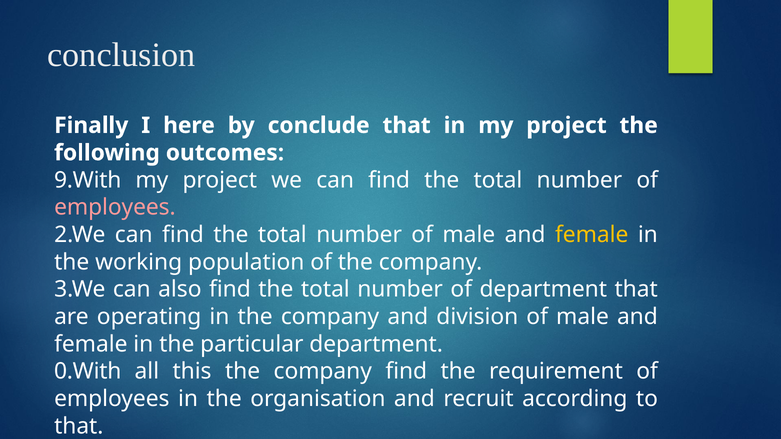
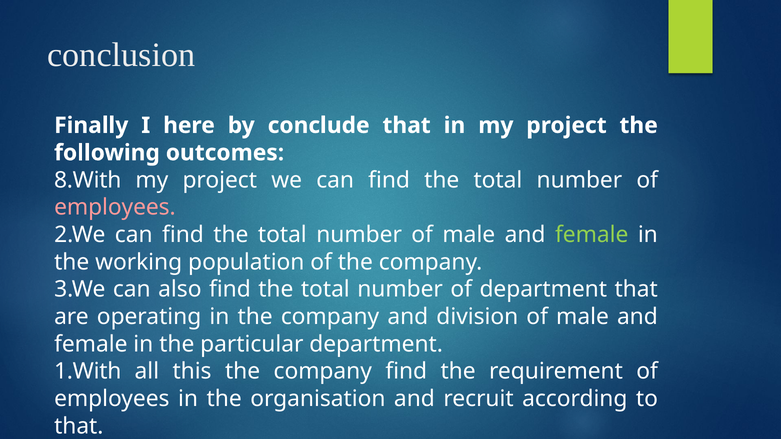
9.With: 9.With -> 8.With (88, 180)
female colour: yellow -> light green (592, 235)
0.With: 0.With -> 1.With (88, 372)
